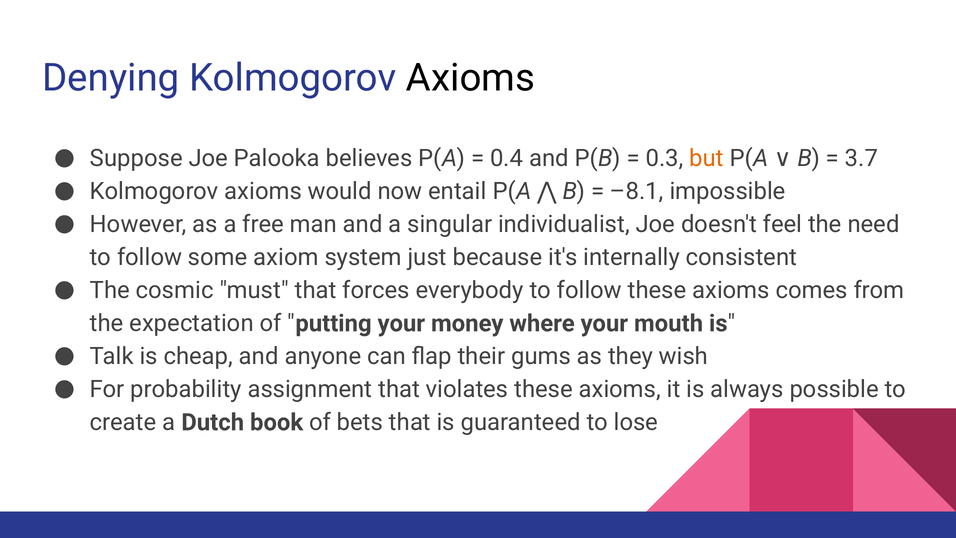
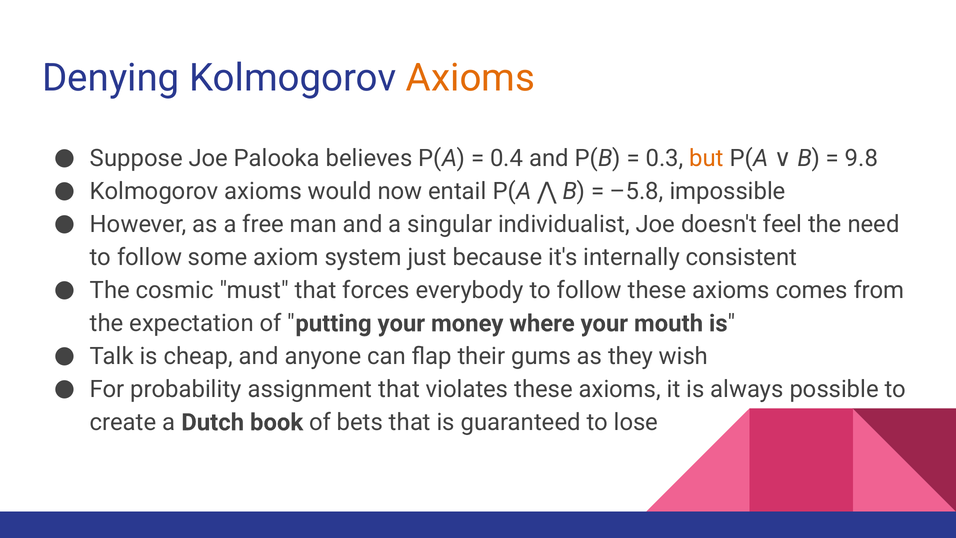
Axioms colour: black -> orange (471, 78)
3.7: 3.7 -> 9.8 (861, 158)
–8.1: –8.1 -> –5.8 (637, 191)
